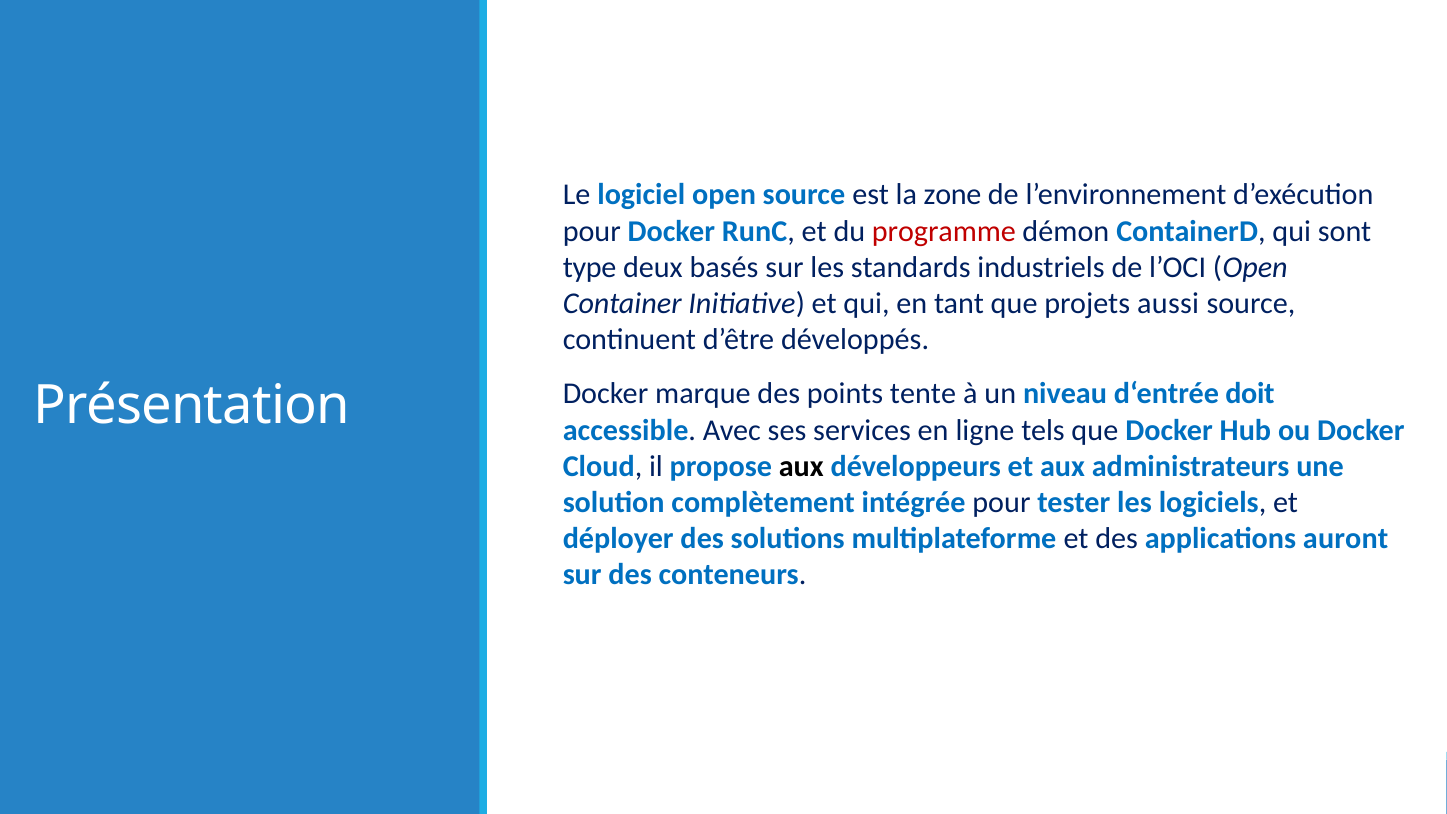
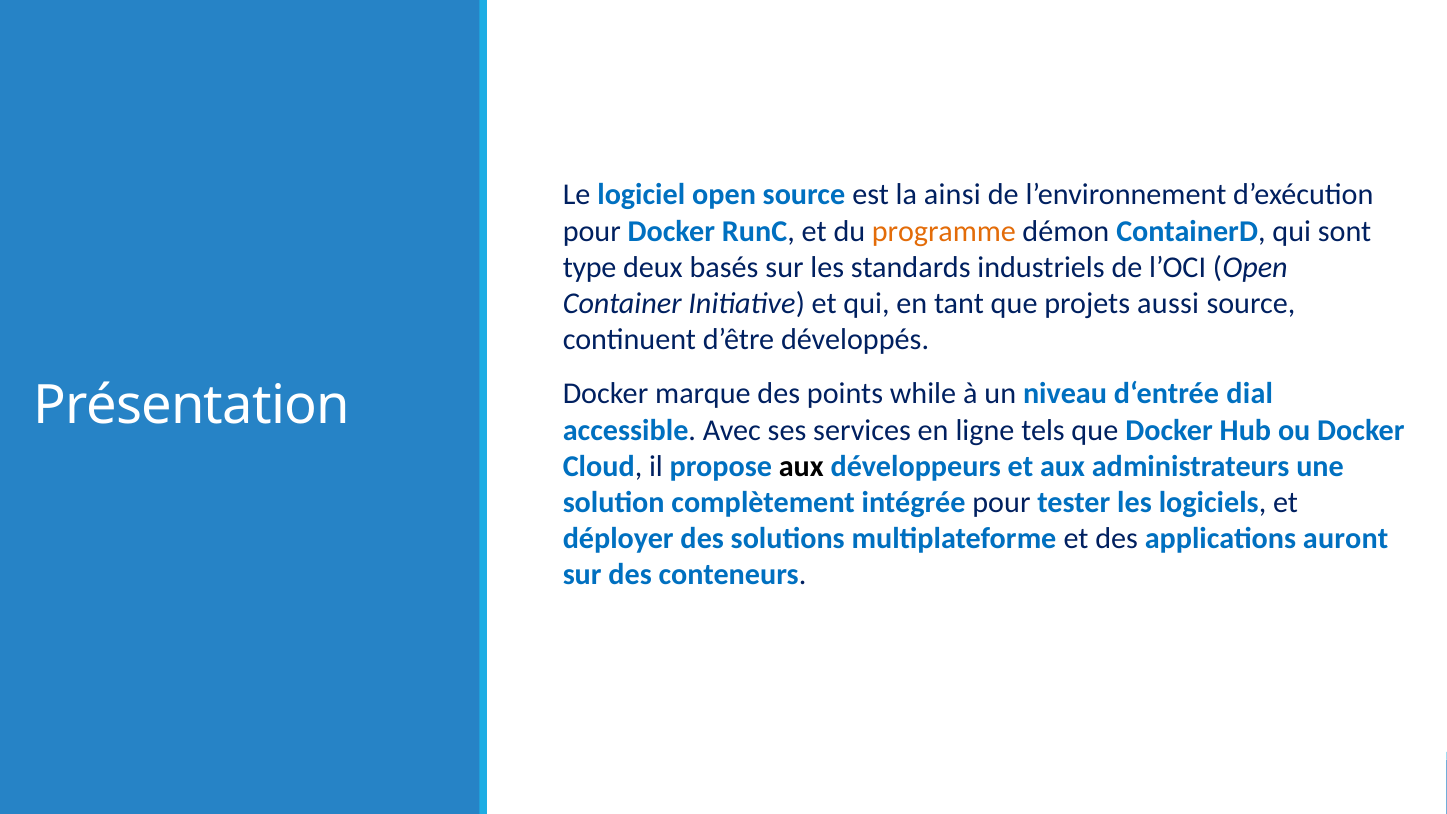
zone: zone -> ainsi (952, 195)
programme colour: red -> orange (944, 231)
tente: tente -> while (923, 394)
doit: doit -> dial (1250, 394)
